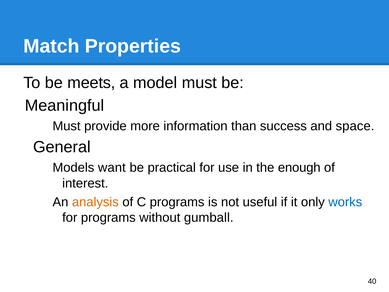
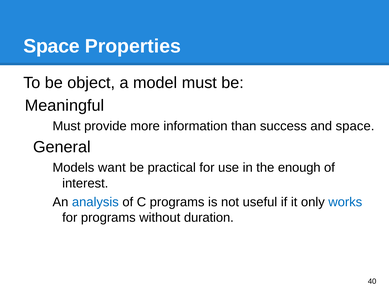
Match: Match -> Space (51, 46)
meets: meets -> object (91, 83)
analysis colour: orange -> blue (95, 202)
gumball: gumball -> duration (209, 217)
